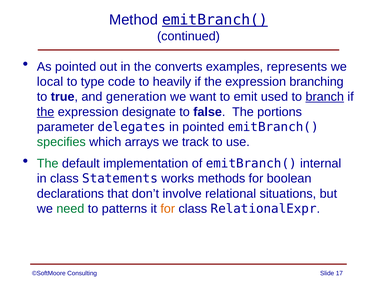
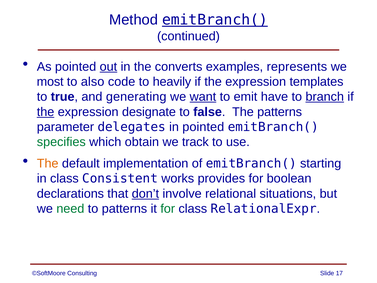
out underline: none -> present (108, 67)
local: local -> most (50, 82)
type: type -> also (93, 82)
branching: branching -> templates (316, 82)
generation: generation -> generating (136, 97)
want underline: none -> present (203, 97)
used: used -> have (274, 97)
The portions: portions -> patterns (280, 112)
arrays: arrays -> obtain (142, 142)
The colour: green -> orange (48, 163)
internal: internal -> starting (321, 163)
Statements: Statements -> Consistent (120, 178)
methods: methods -> provides (221, 178)
don’t underline: none -> present (145, 193)
for colour: orange -> green (168, 209)
